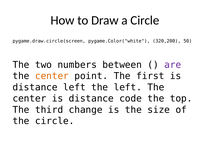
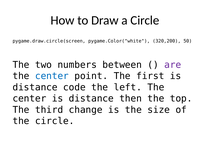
center colour: orange -> blue (52, 76)
distance left: left -> code (74, 87)
code: code -> then (131, 98)
